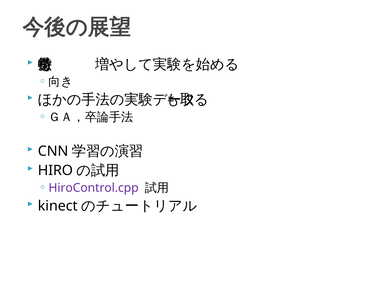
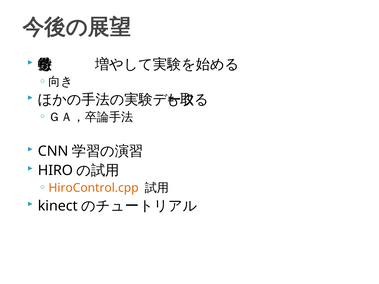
HiroControl.cpp colour: purple -> orange (94, 188)
